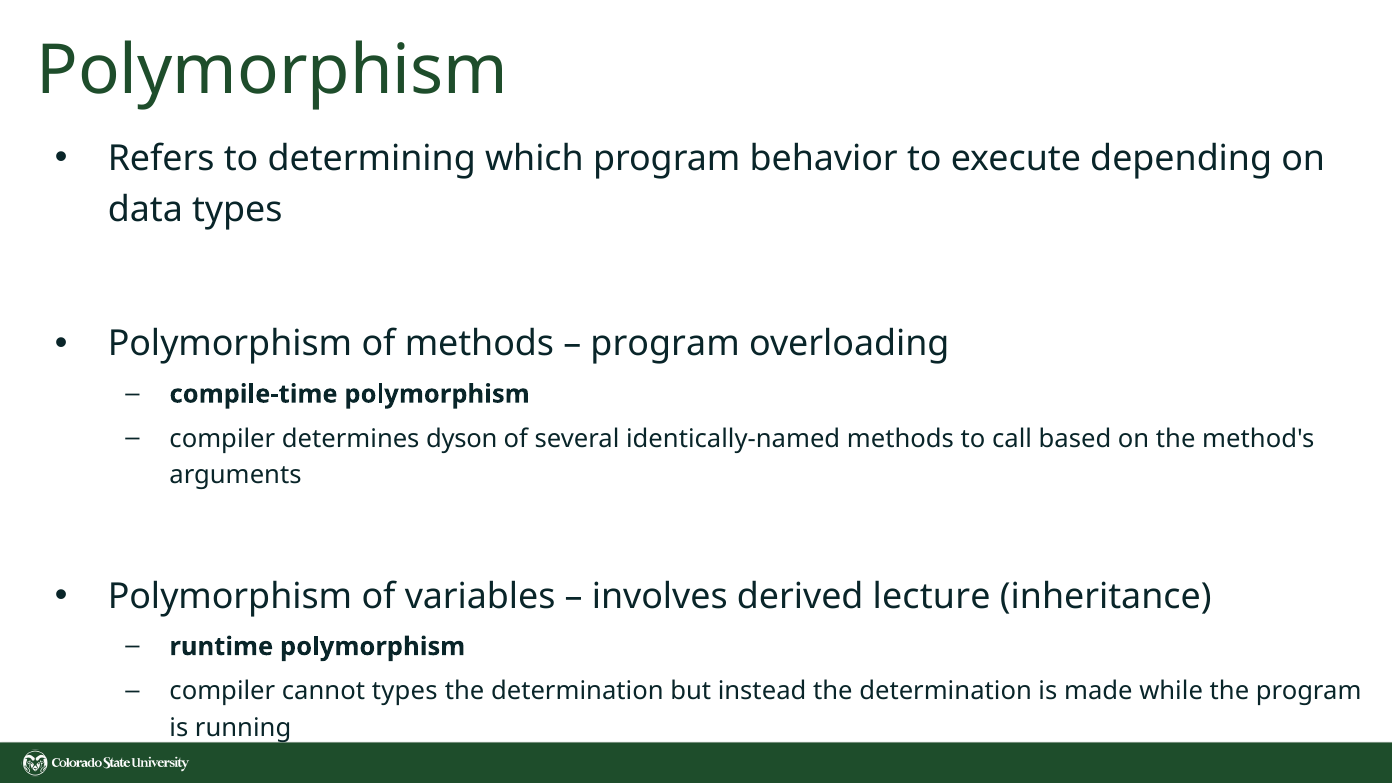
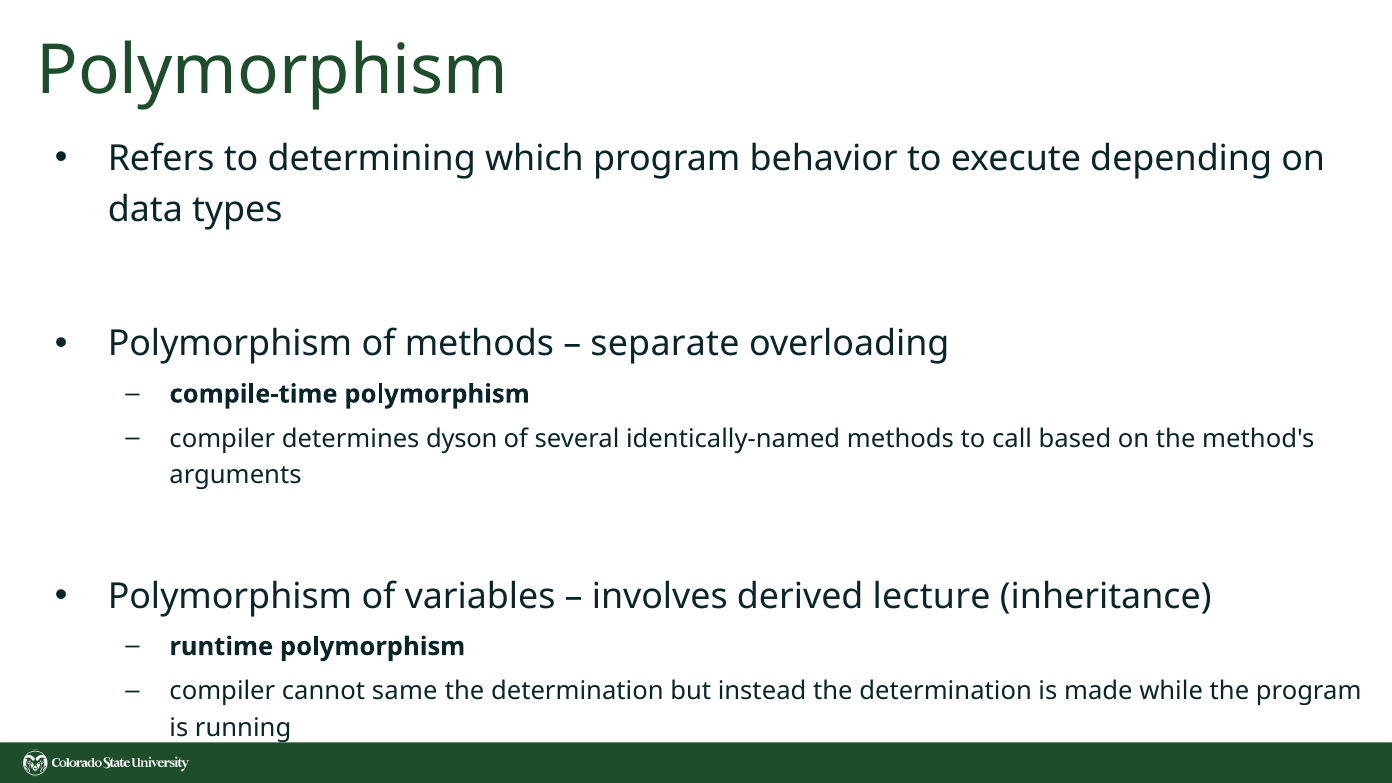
program: program -> separate (665, 344)
cannot types: types -> same (405, 691)
